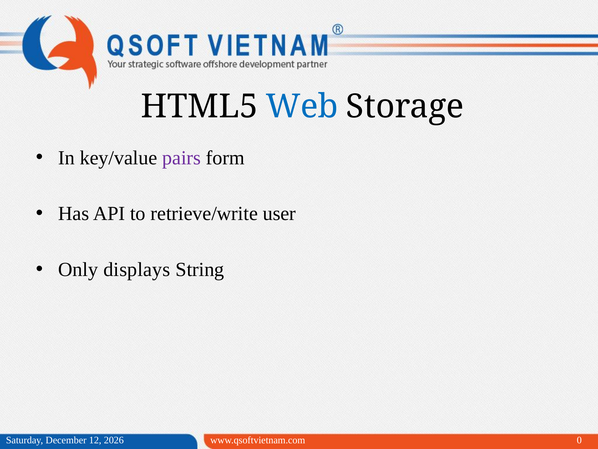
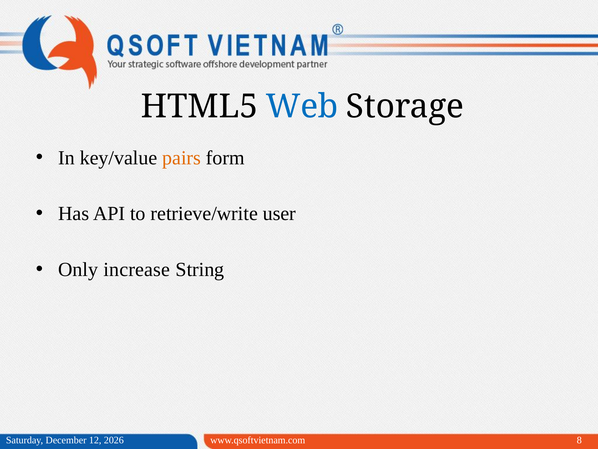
pairs colour: purple -> orange (182, 158)
displays: displays -> increase (137, 269)
0: 0 -> 8 (579, 440)
